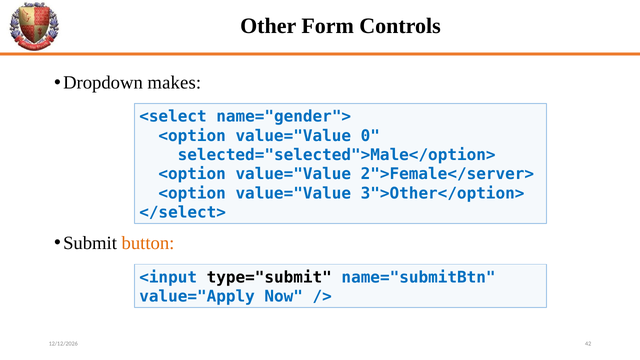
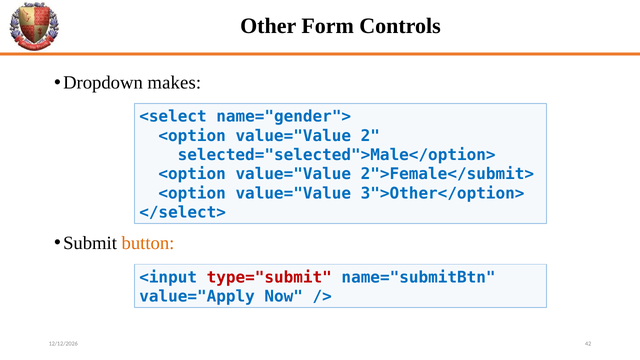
0: 0 -> 2 (370, 136)
2">Female</server>: 2">Female</server> -> 2">Female</submit> (447, 174)
type="submit colour: black -> red (269, 277)
